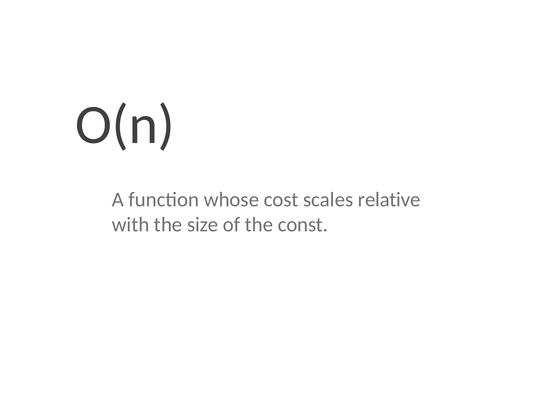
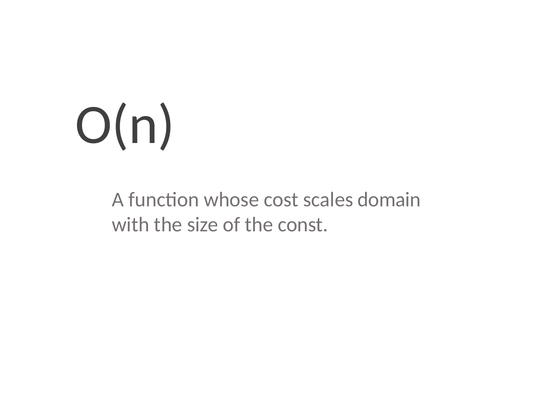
relative: relative -> domain (389, 200)
